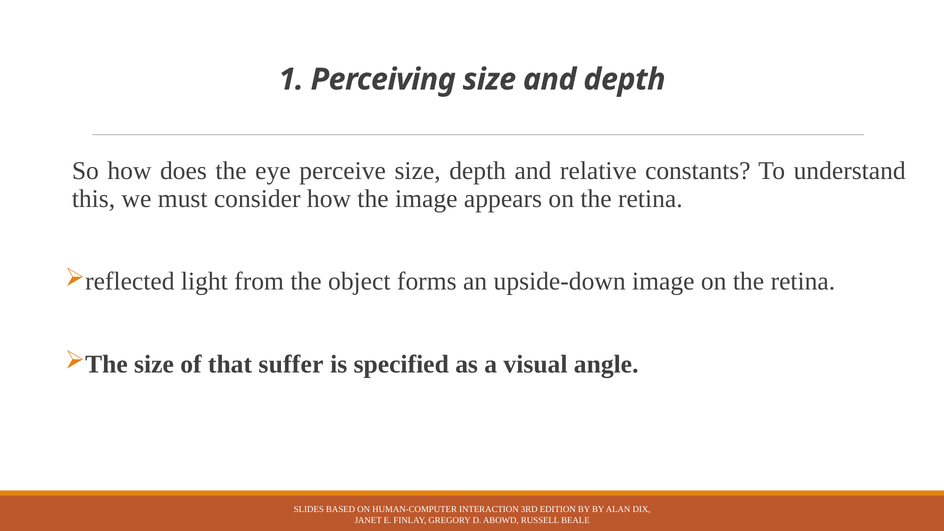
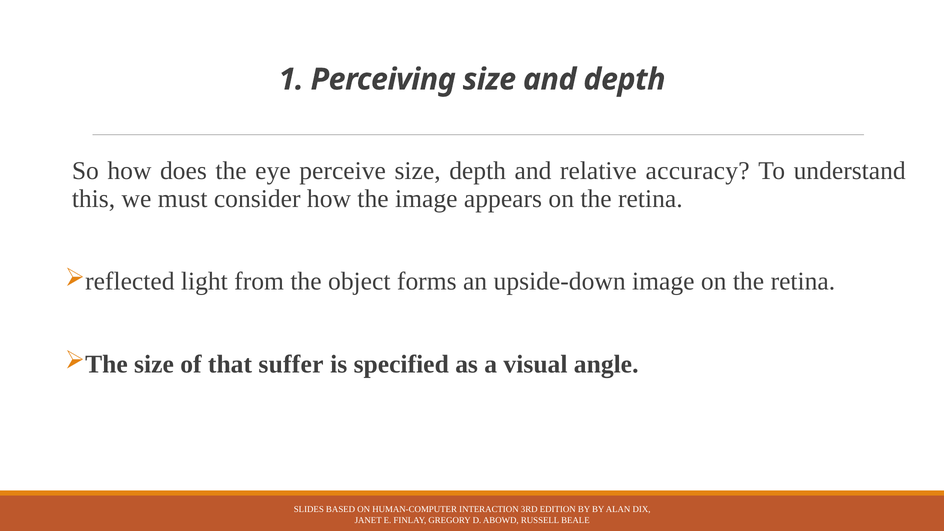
constants: constants -> accuracy (698, 171)
